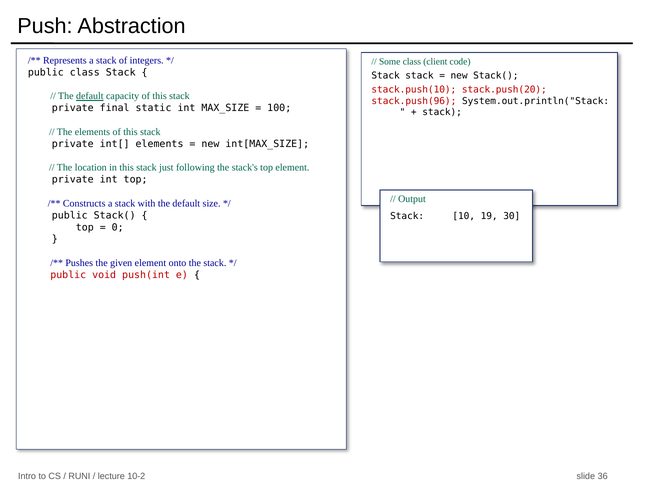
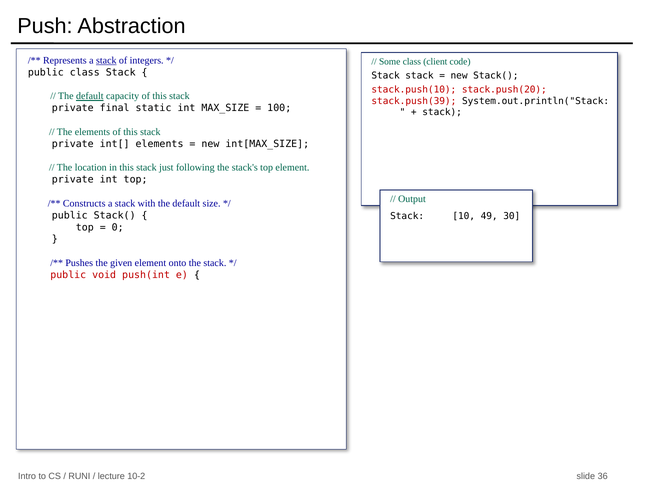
stack underline: none -> present (106, 60)
stack.push(96: stack.push(96 -> stack.push(39 (414, 101)
19: 19 -> 49 (489, 216)
